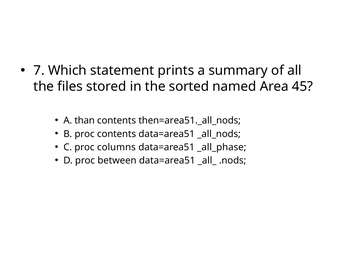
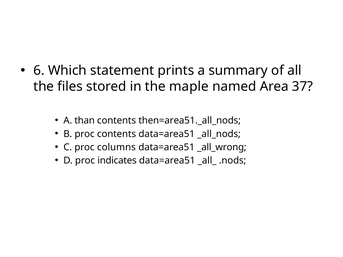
7: 7 -> 6 (39, 71)
sorted: sorted -> maple (189, 87)
45: 45 -> 37 (302, 87)
_all_phase: _all_phase -> _all_wrong (222, 147)
between: between -> indicates (117, 161)
